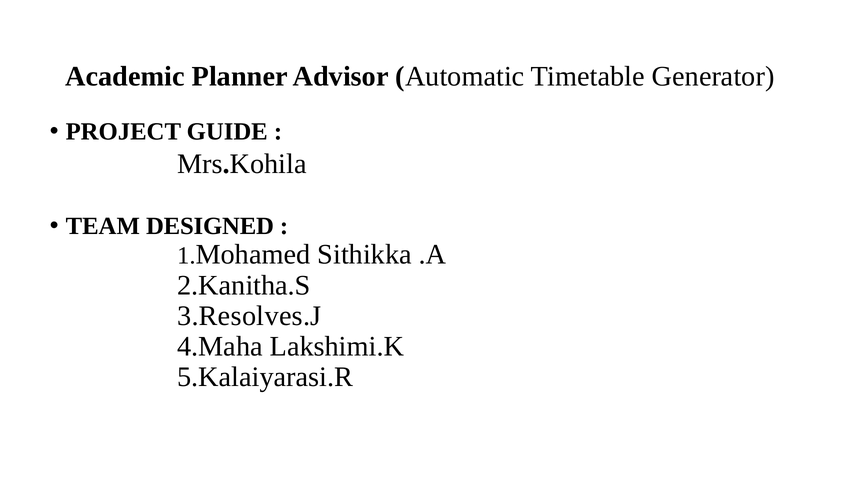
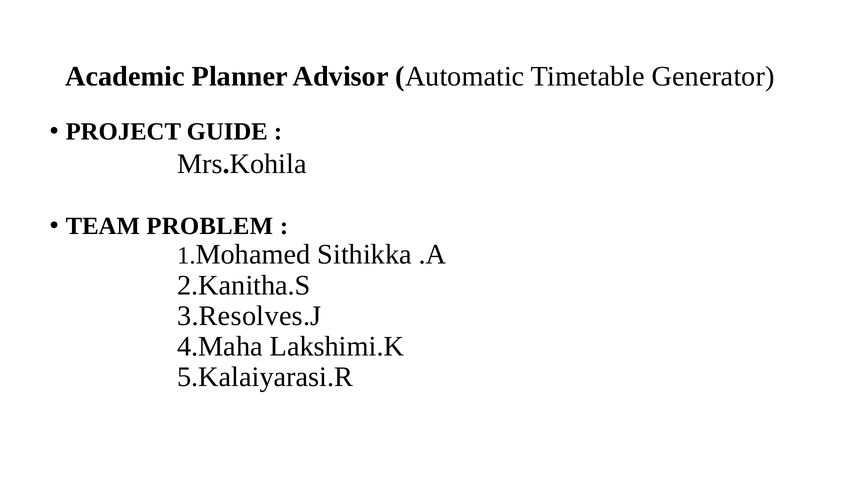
DESIGNED: DESIGNED -> PROBLEM (210, 226)
